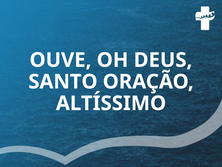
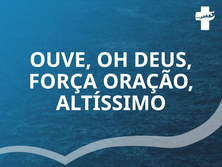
SANTO: SANTO -> FORÇA (63, 81)
